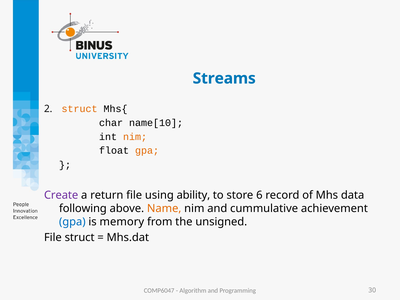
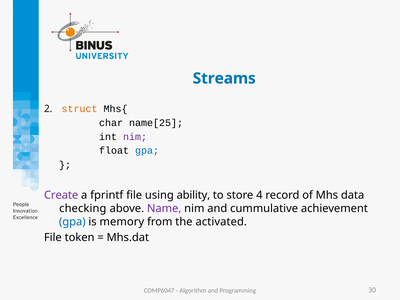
name[10: name[10 -> name[25 (156, 123)
nim colour: orange -> purple (135, 137)
gpa colour: orange -> blue (147, 151)
return: return -> fprintf (107, 195)
6: 6 -> 4 (259, 195)
following: following -> checking (83, 209)
Name colour: orange -> purple (164, 209)
unsigned: unsigned -> activated (221, 222)
File struct: struct -> token (80, 237)
